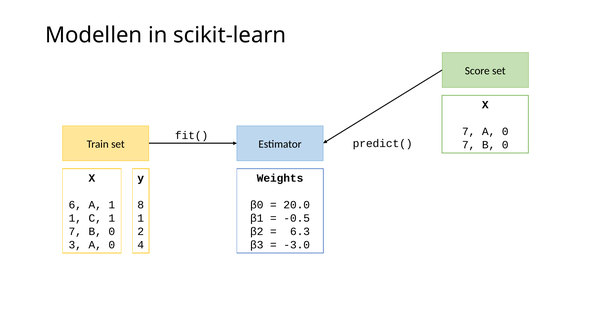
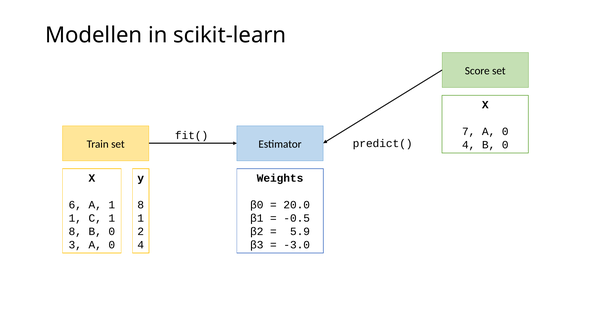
7: 7 -> 4 (469, 145)
7: 7 -> 8 (75, 231)
6.3: 6.3 -> 5.9 (300, 231)
